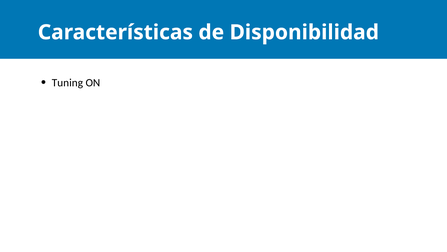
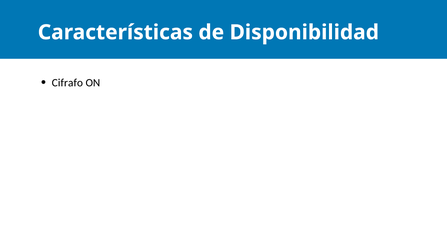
Tuning: Tuning -> Cifrafo (67, 83)
